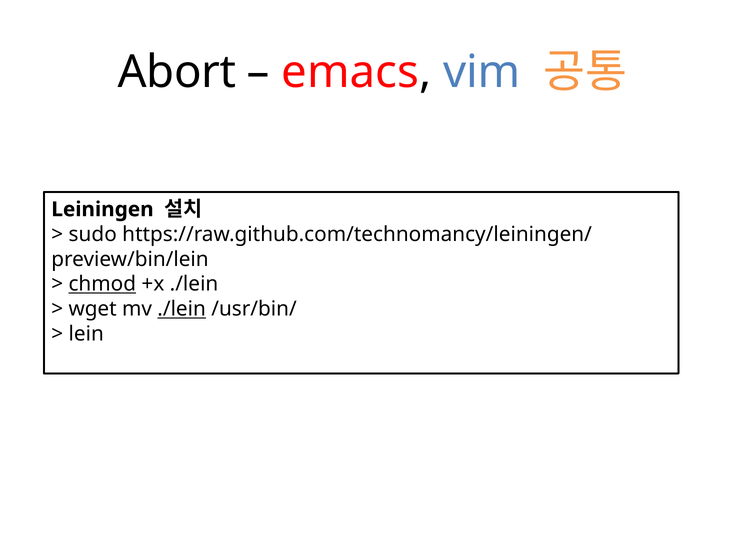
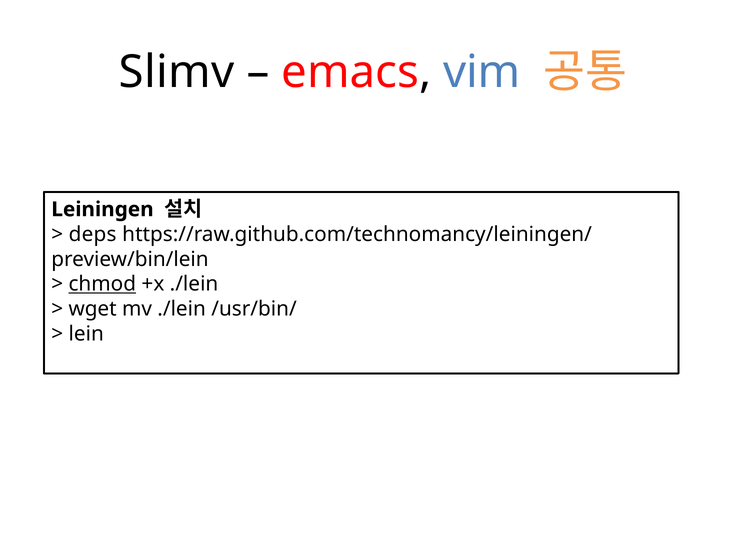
Abort: Abort -> Slimv (176, 72)
sudo: sudo -> deps (93, 234)
./lein underline: present -> none (182, 309)
